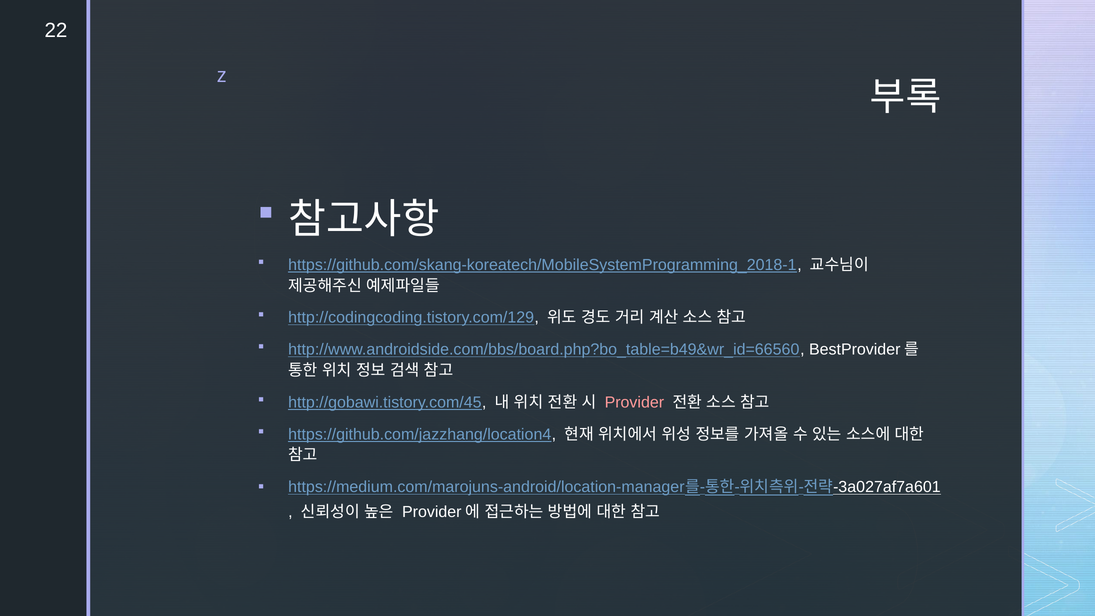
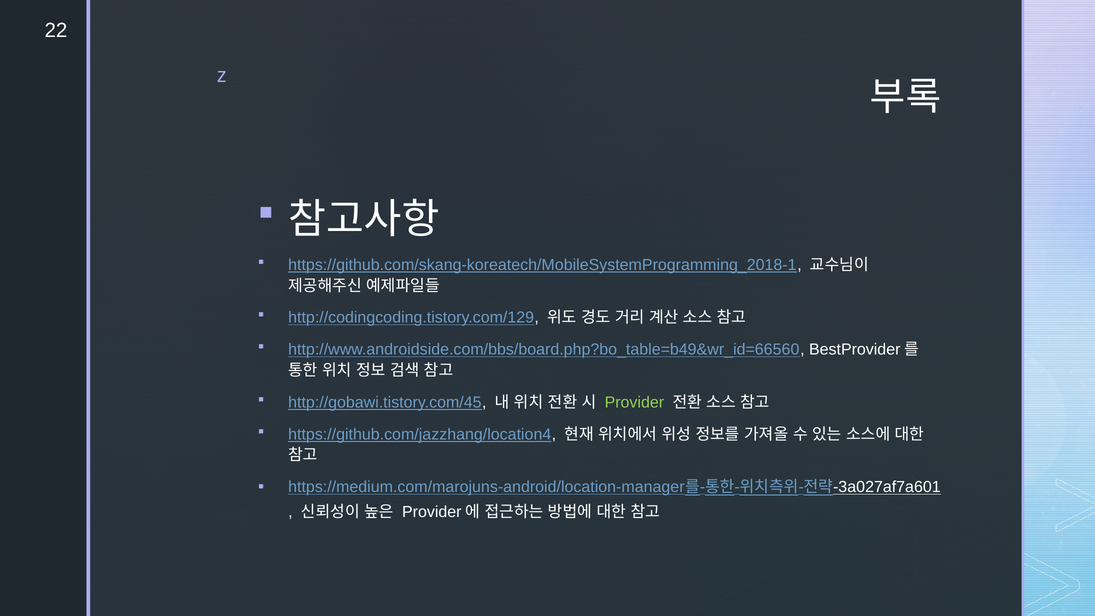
Provider colour: pink -> light green (634, 402)
